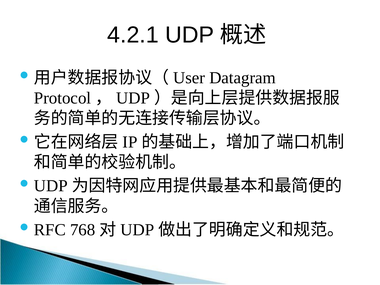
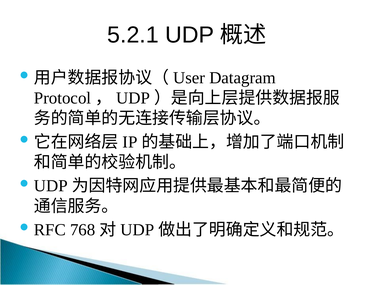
4.2.1: 4.2.1 -> 5.2.1 (133, 35)
